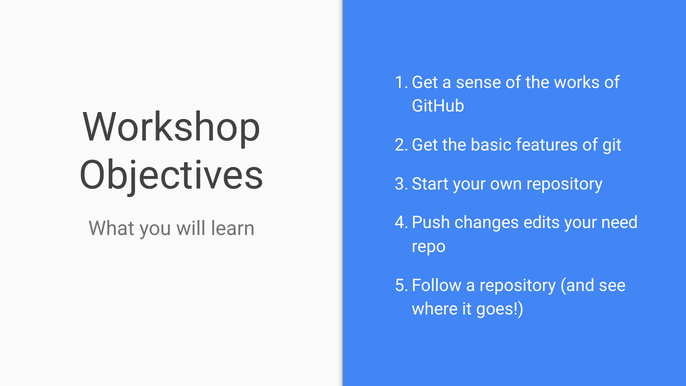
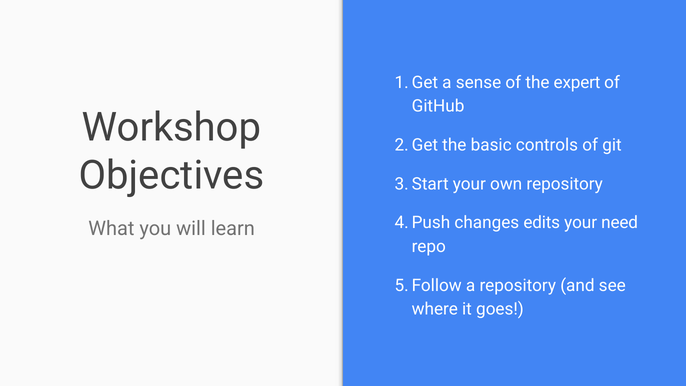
works: works -> expert (577, 82)
features: features -> controls (547, 145)
